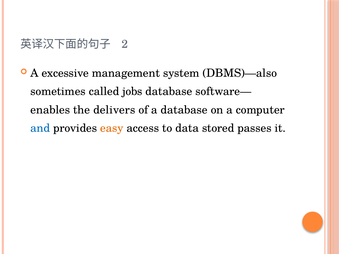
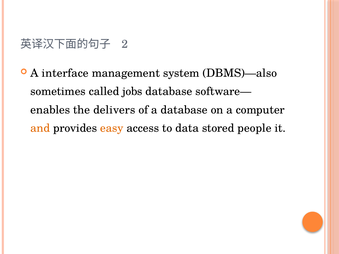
excessive: excessive -> interface (65, 73)
and colour: blue -> orange (40, 128)
passes: passes -> people (254, 128)
